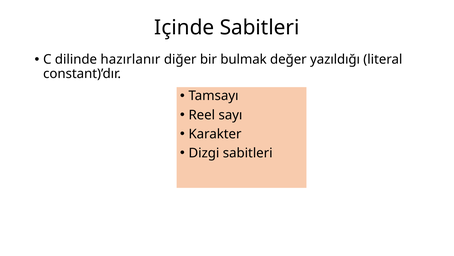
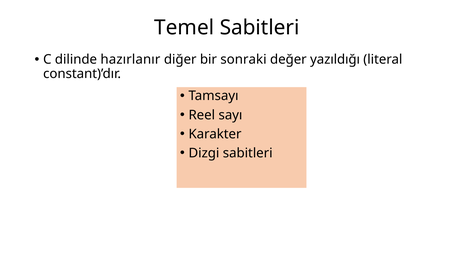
Içinde: Içinde -> Temel (184, 27)
bulmak: bulmak -> sonraki (243, 59)
